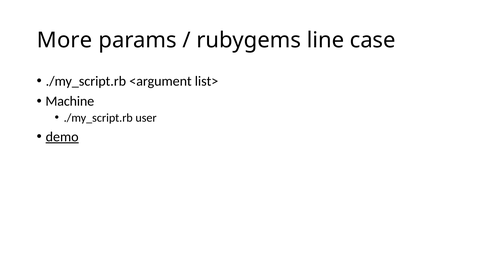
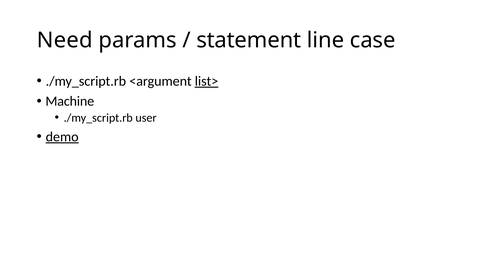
More: More -> Need (65, 40)
rubygems: rubygems -> statement (249, 40)
list> underline: none -> present (207, 81)
